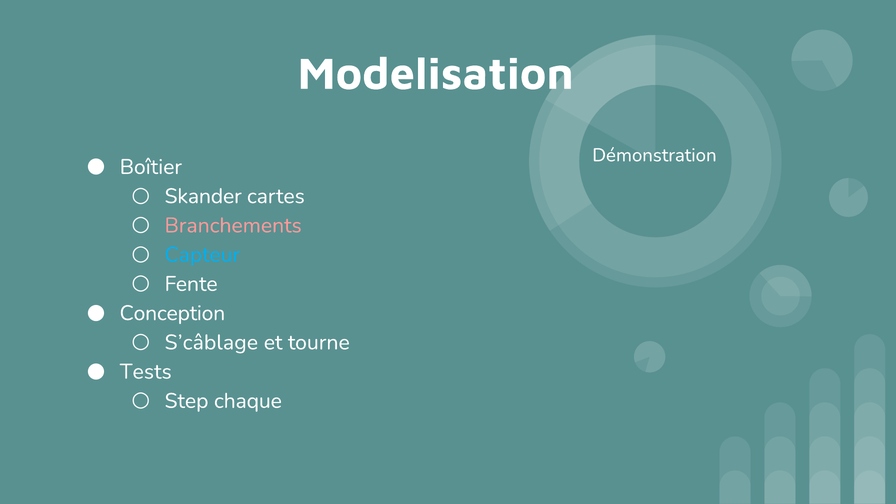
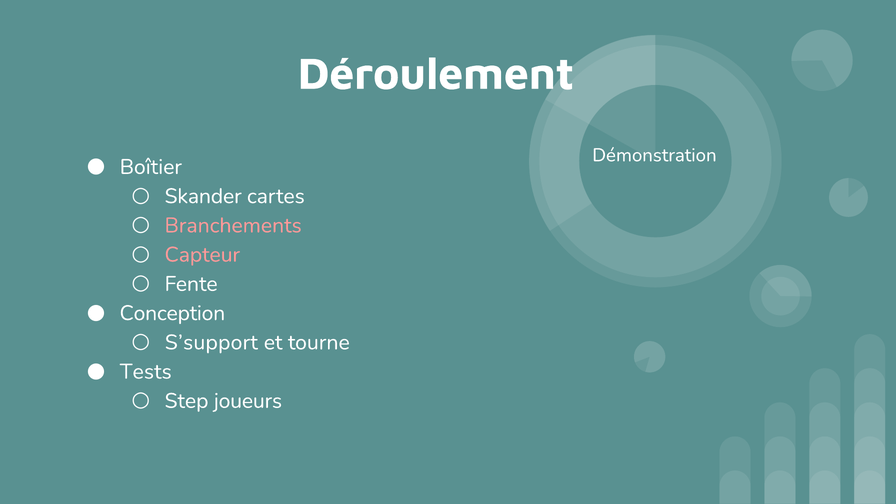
Modelisation: Modelisation -> Déroulement (436, 74)
Capteur colour: light blue -> pink (202, 255)
S’câblage: S’câblage -> S’support (211, 342)
chaque: chaque -> joueurs (248, 401)
